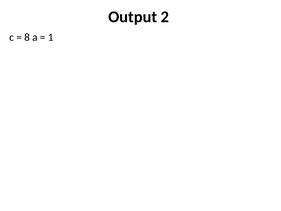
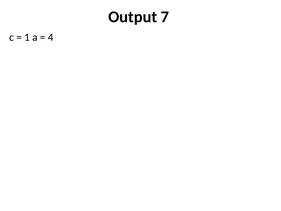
2: 2 -> 7 (165, 17)
8: 8 -> 1 (27, 37)
1: 1 -> 4 (51, 37)
